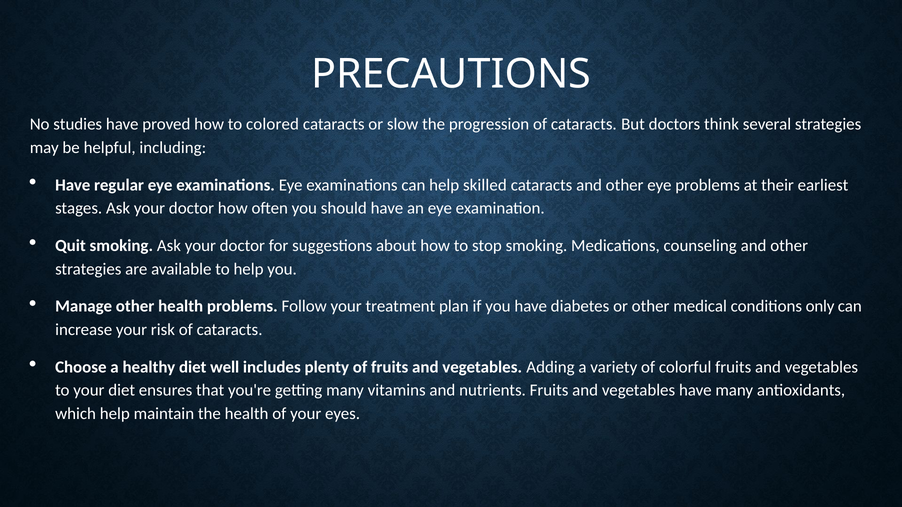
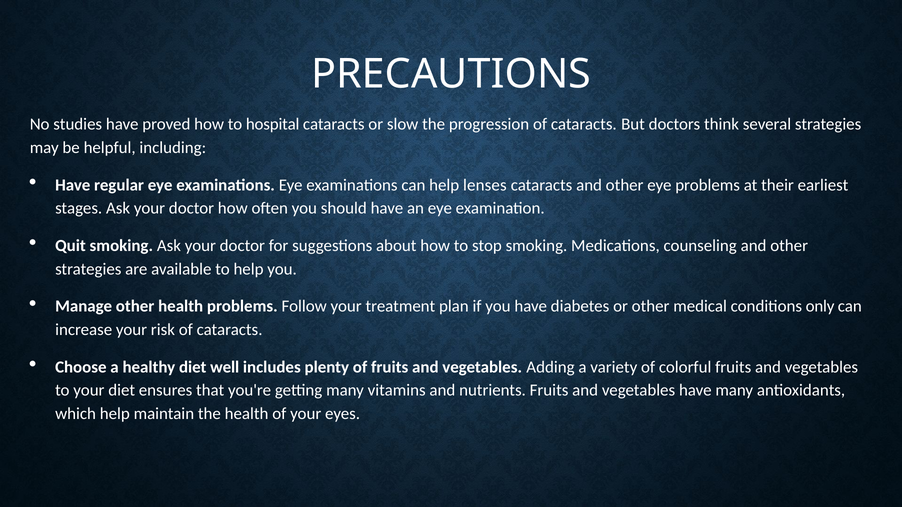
colored: colored -> hospital (273, 124)
skilled: skilled -> lenses (485, 185)
